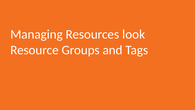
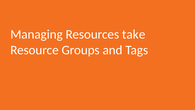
look: look -> take (134, 34)
